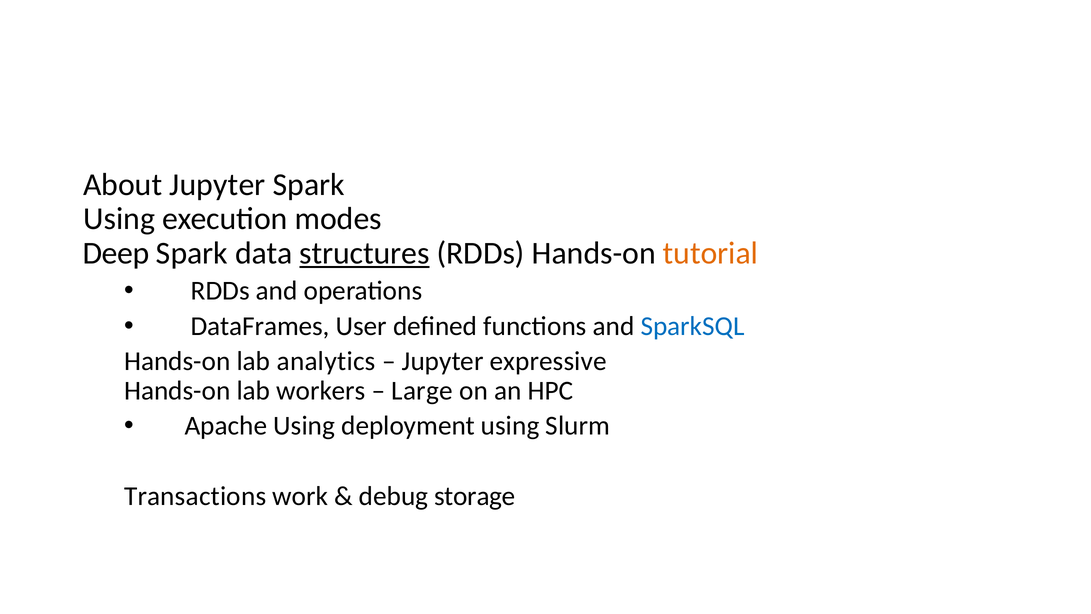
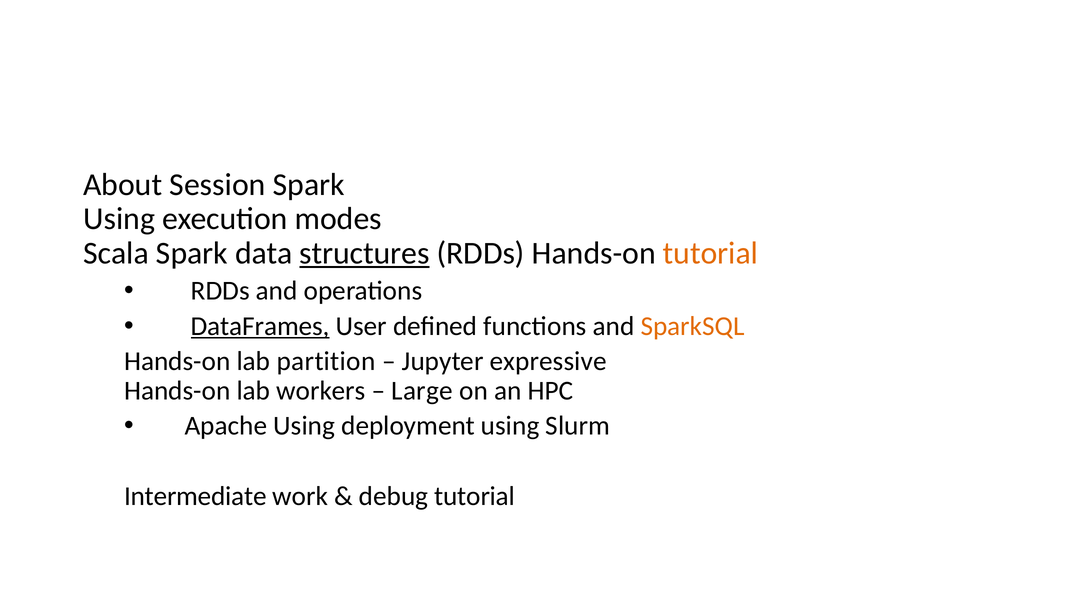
About Jupyter: Jupyter -> Session (218, 184)
Deep: Deep -> Scala (116, 253)
DataFrames underline: none -> present (260, 326)
SparkSQL colour: blue -> orange (693, 326)
analytics: analytics -> partition (326, 361)
Transactions: Transactions -> Intermediate (195, 496)
debug storage: storage -> tutorial (475, 496)
